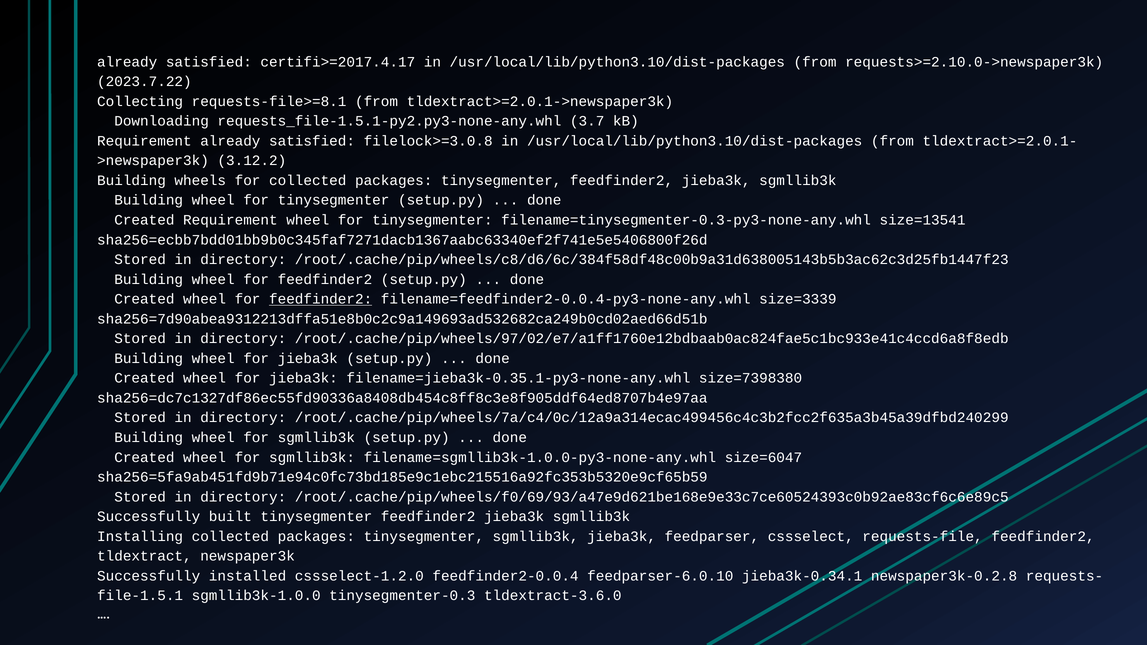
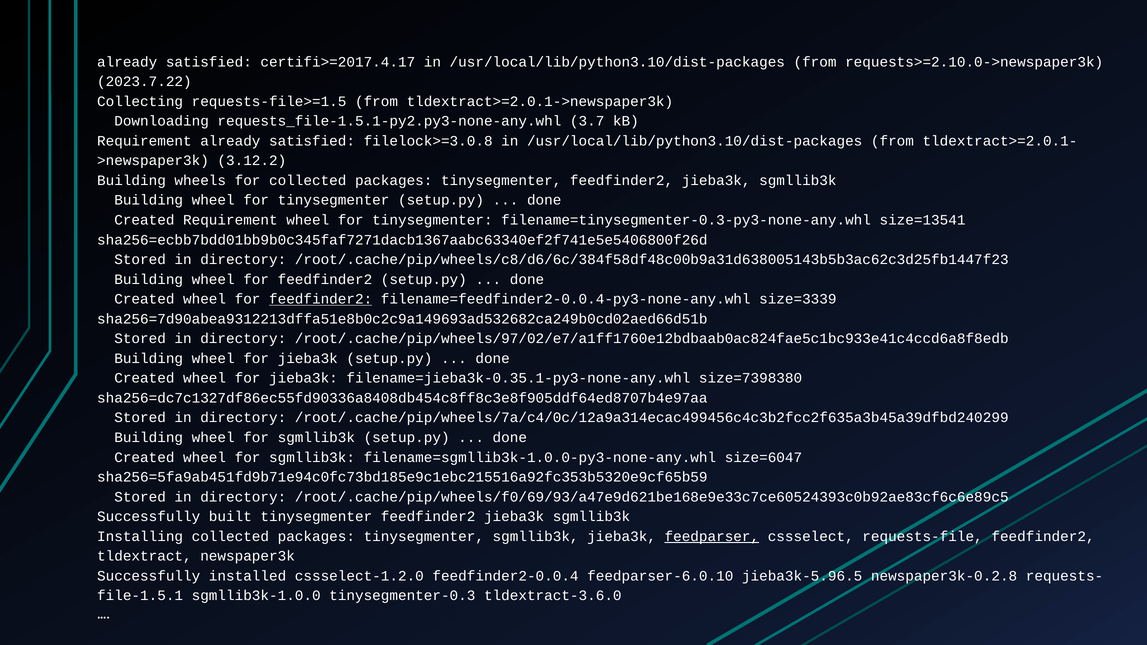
requests-file>=8.1: requests-file>=8.1 -> requests-file>=1.5 (269, 101)
feedparser underline: none -> present (712, 537)
jieba3k-0.34.1: jieba3k-0.34.1 -> jieba3k-5.96.5 (802, 576)
